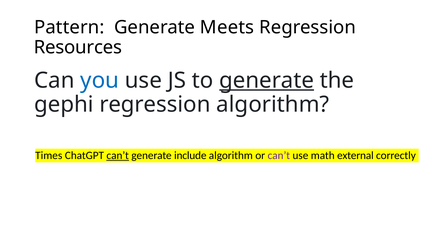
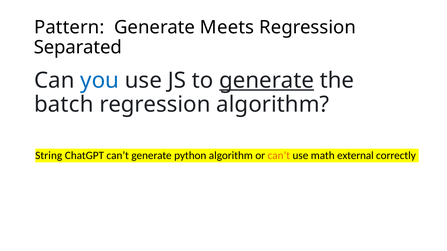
Resources: Resources -> Separated (78, 48)
gephi: gephi -> batch (64, 105)
Times: Times -> String (49, 156)
can’t underline: present -> none (118, 156)
include: include -> python (190, 156)
can’t colour: purple -> orange (279, 156)
